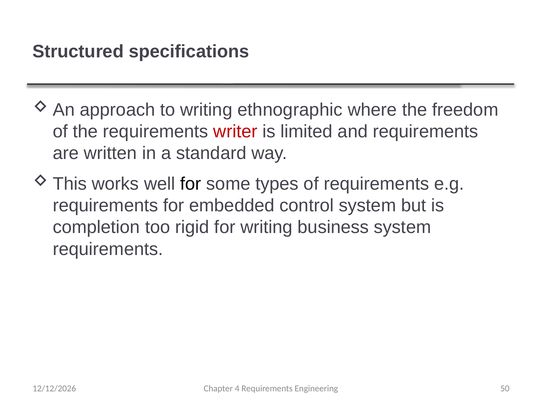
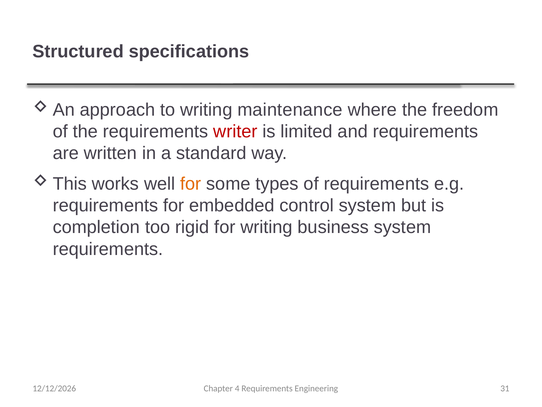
ethnographic: ethnographic -> maintenance (290, 110)
for colour: black -> orange (191, 184)
50: 50 -> 31 (505, 388)
